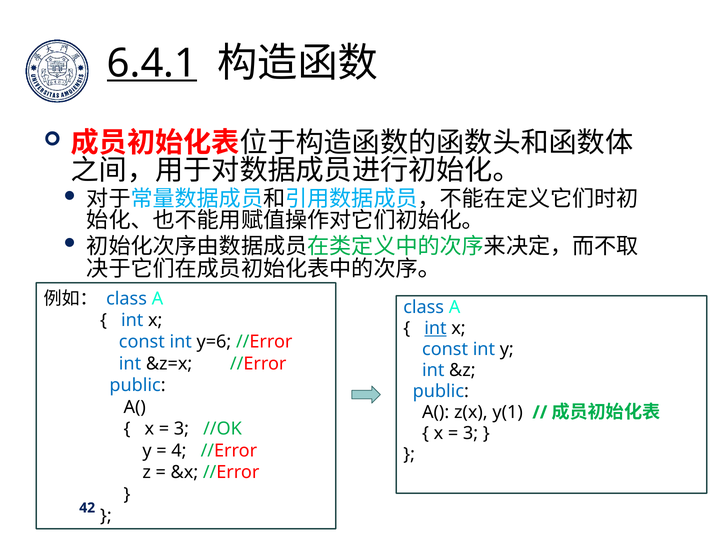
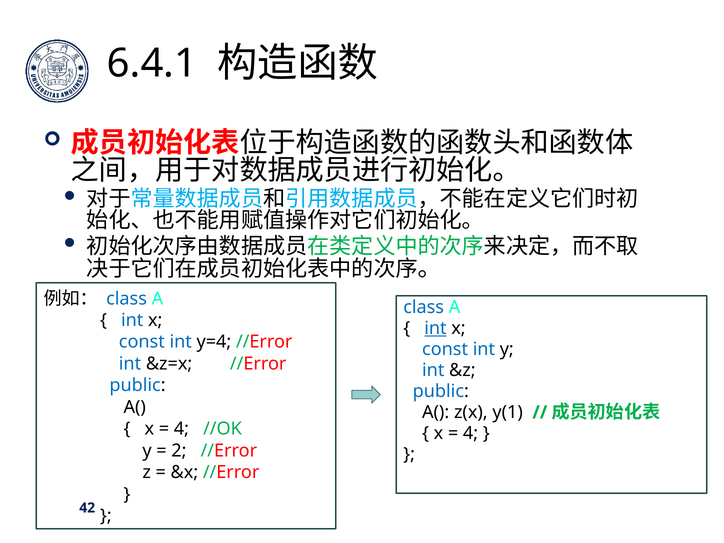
6.4.1 underline: present -> none (152, 63)
y=6: y=6 -> y=4 (214, 342)
3: 3 -> 4 (181, 429)
3: 3 -> 4 (471, 433)
4: 4 -> 2 (179, 451)
